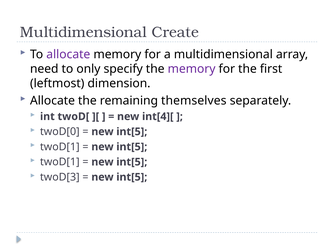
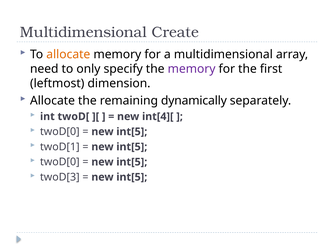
allocate colour: purple -> orange (68, 54)
themselves: themselves -> dynamically (194, 100)
twoD[1: twoD[1 -> twoD[0 (60, 162)
